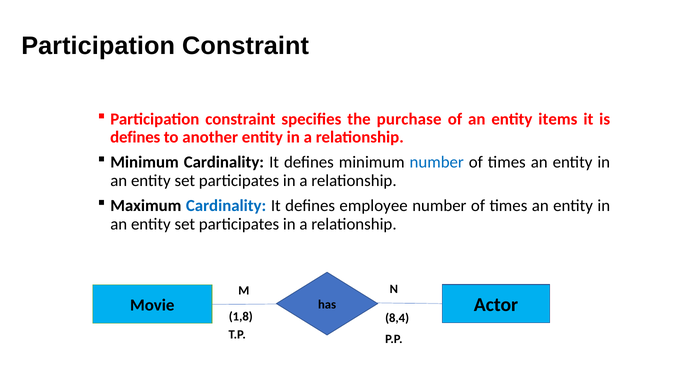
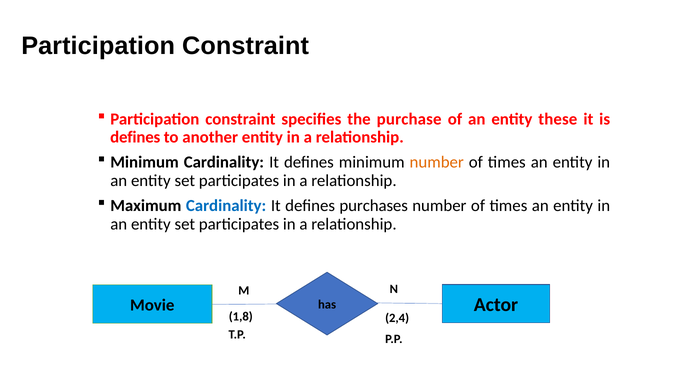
items: items -> these (558, 119)
number colour: blue -> orange (437, 162)
employee: employee -> purchases (374, 206)
8,4: 8,4 -> 2,4 (397, 318)
